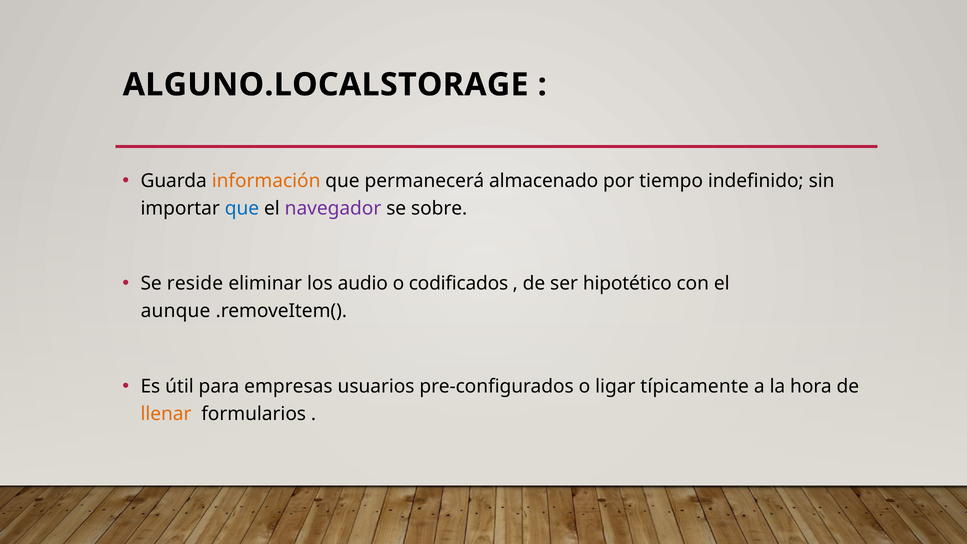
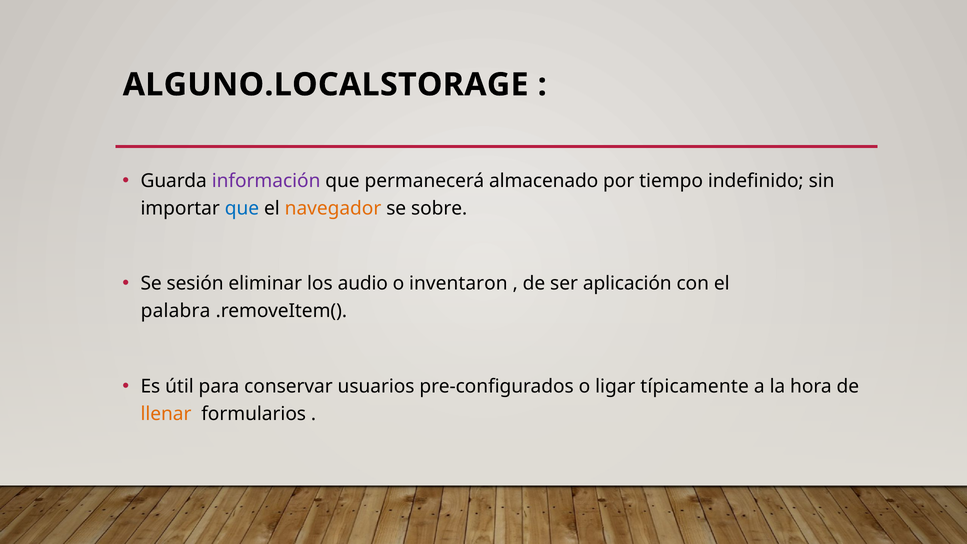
información colour: orange -> purple (266, 181)
navegador colour: purple -> orange (333, 208)
reside: reside -> sesión (195, 284)
codificados: codificados -> inventaron (458, 284)
hipotético: hipotético -> aplicación (627, 284)
aunque: aunque -> palabra (176, 311)
empresas: empresas -> conservar (288, 386)
